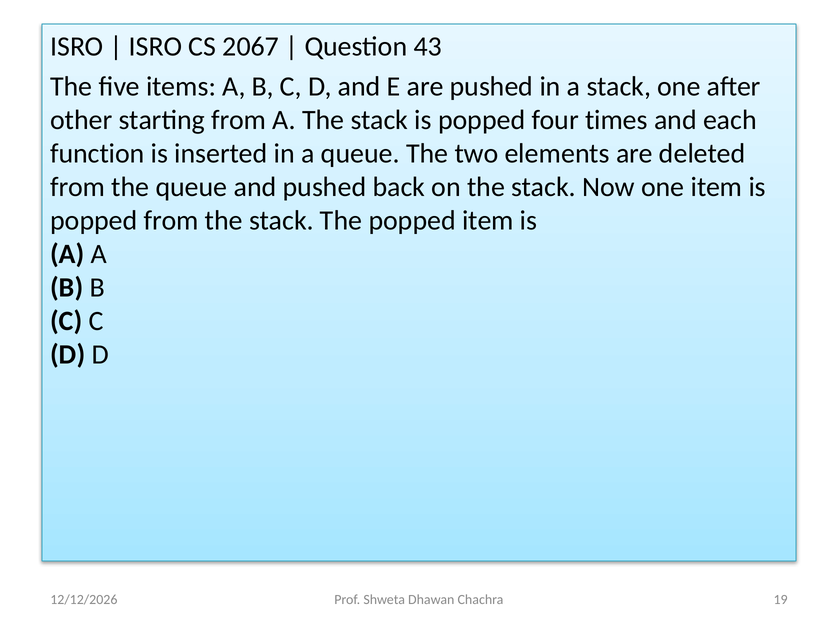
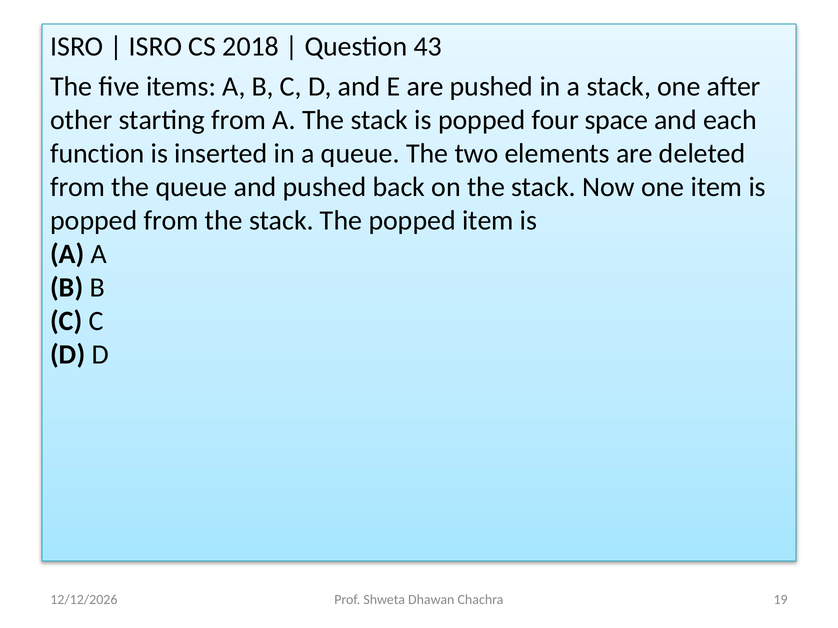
2067: 2067 -> 2018 (251, 47)
times: times -> space (616, 120)
